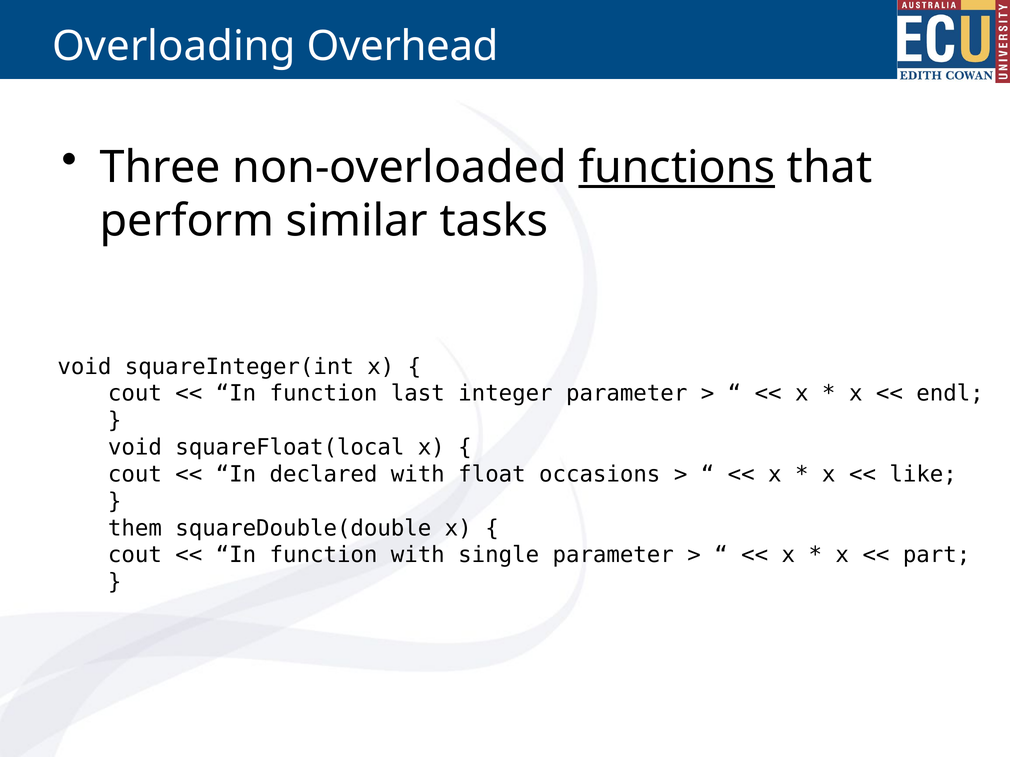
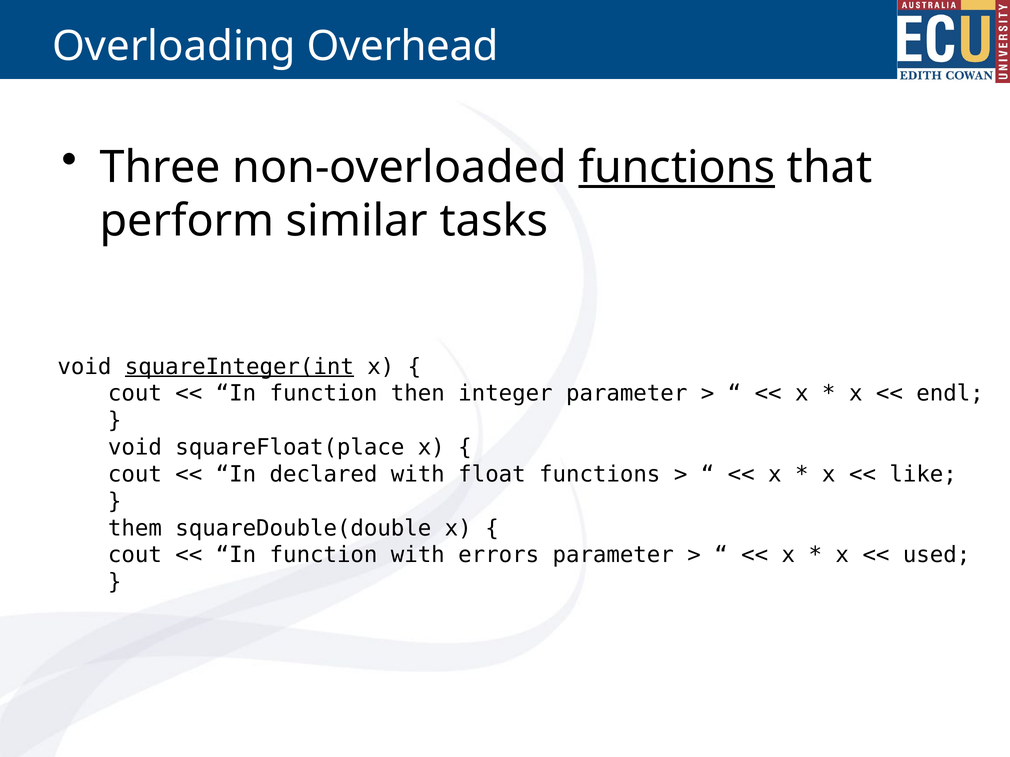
squareInteger(int underline: none -> present (239, 367)
last: last -> then (418, 394)
squareFloat(local: squareFloat(local -> squareFloat(place (290, 448)
float occasions: occasions -> functions (600, 475)
single: single -> errors (499, 555)
part: part -> used (937, 555)
